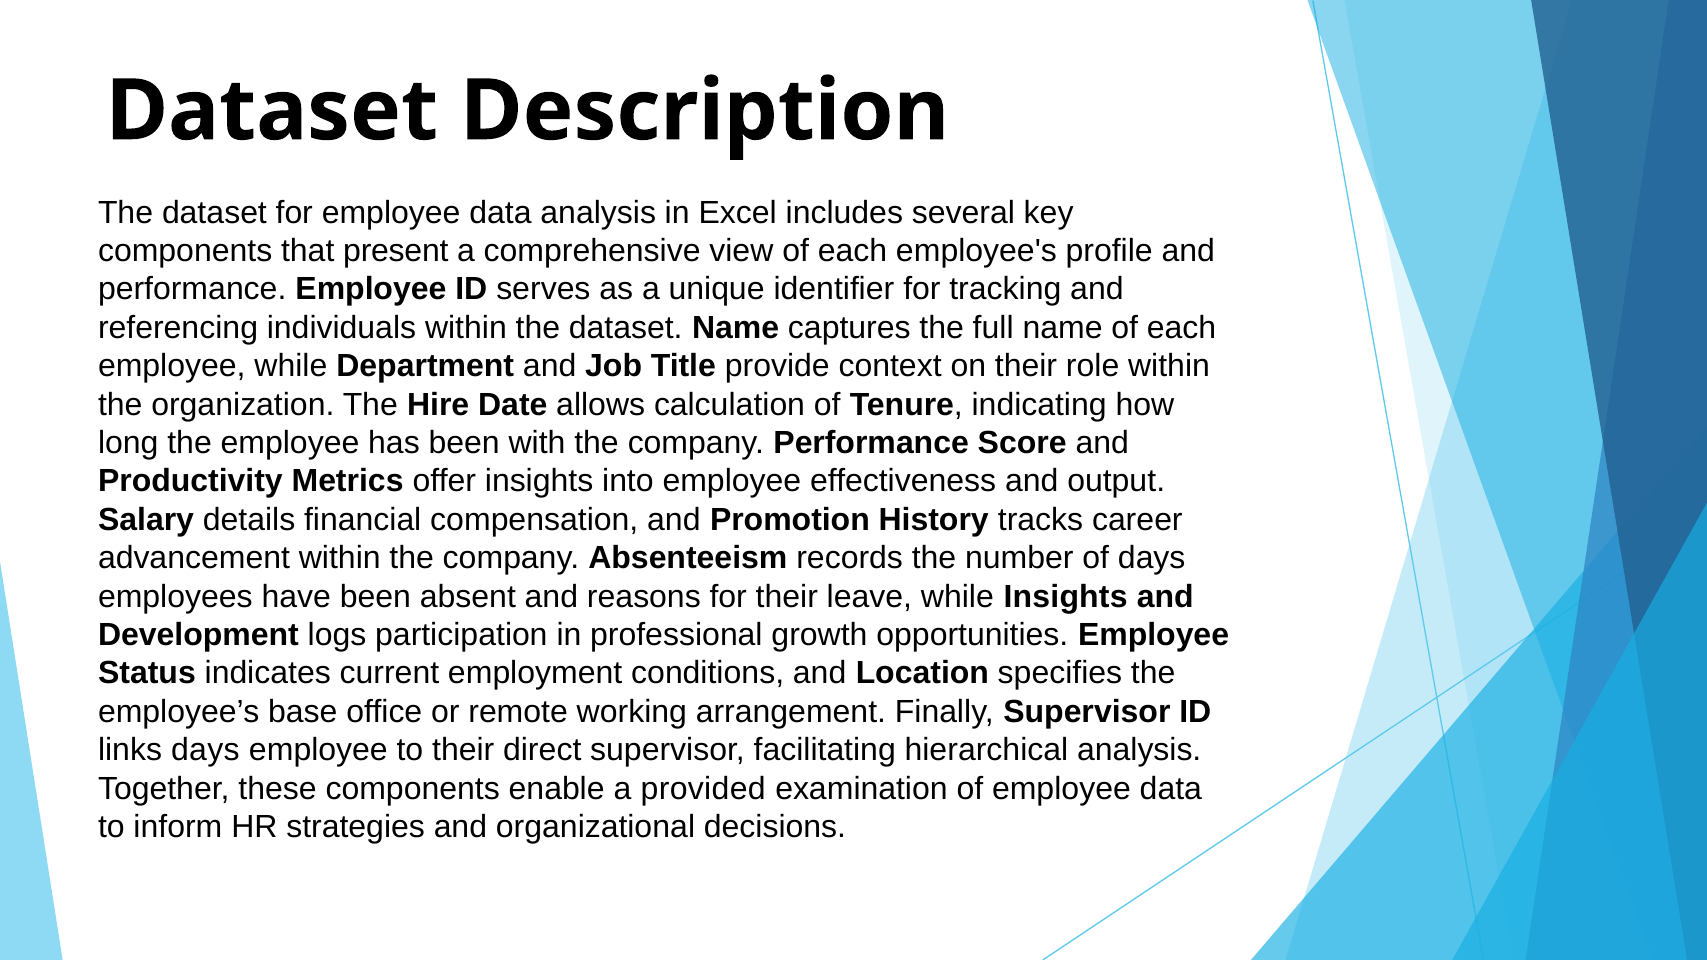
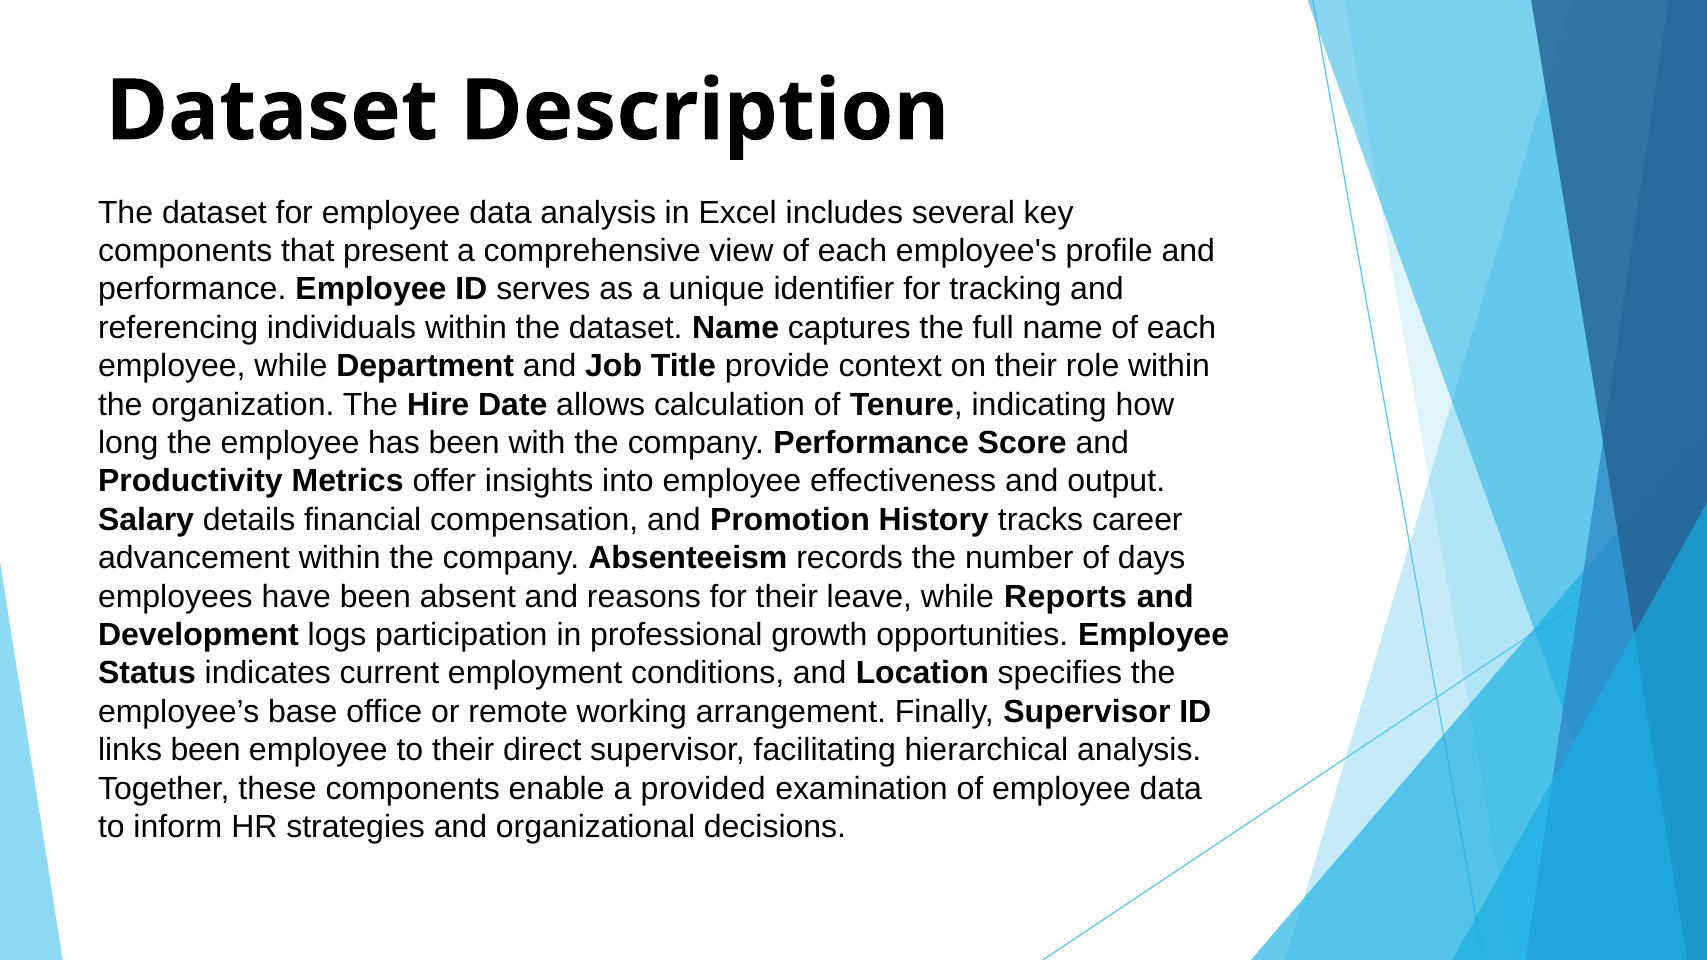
while Insights: Insights -> Reports (1066, 597)
links days: days -> been (206, 750)
